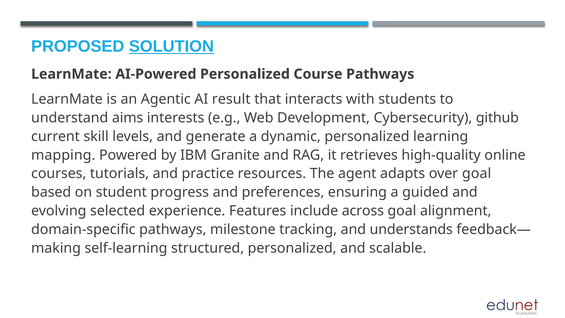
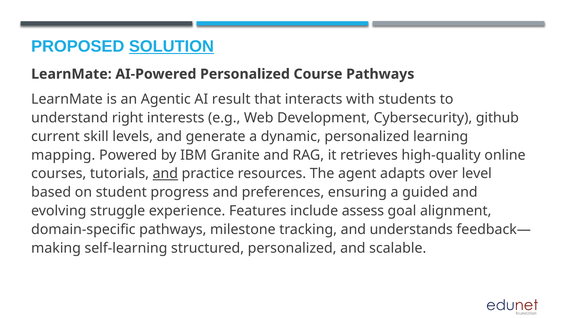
aims: aims -> right (128, 118)
and underline: none -> present (165, 174)
over goal: goal -> level (477, 174)
selected: selected -> struggle (118, 211)
across: across -> assess (363, 211)
